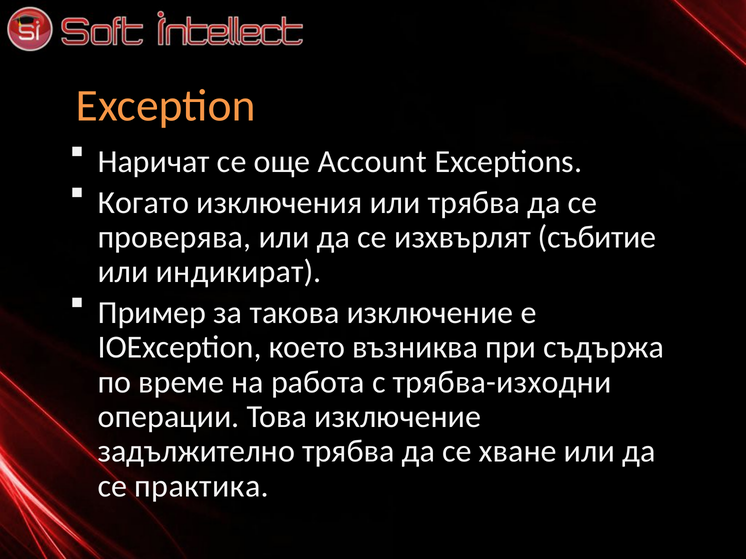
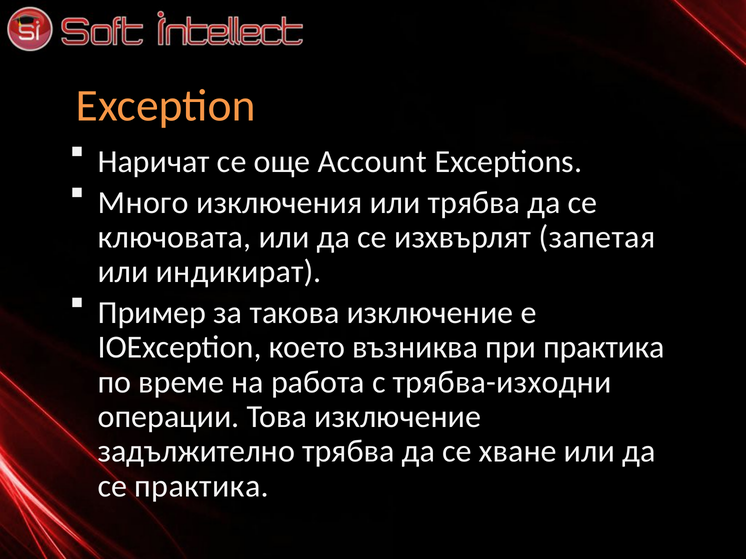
Когато: Когато -> Много (143, 203)
проверява: проверява -> ключовата (174, 237)
събитие: събитие -> запетая (597, 237)
при съдържа: съдържа -> практика (604, 348)
